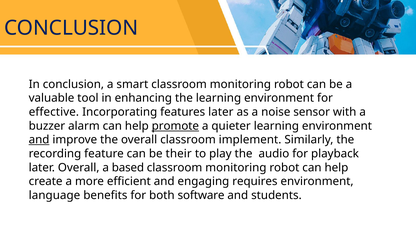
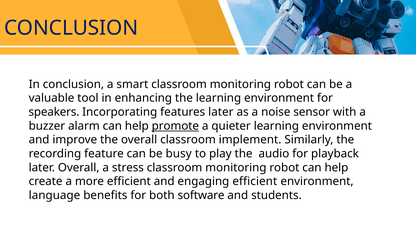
effective: effective -> speakers (54, 112)
and underline: present -> none (39, 140)
their: their -> busy (179, 154)
based: based -> stress (128, 168)
engaging requires: requires -> efficient (255, 181)
